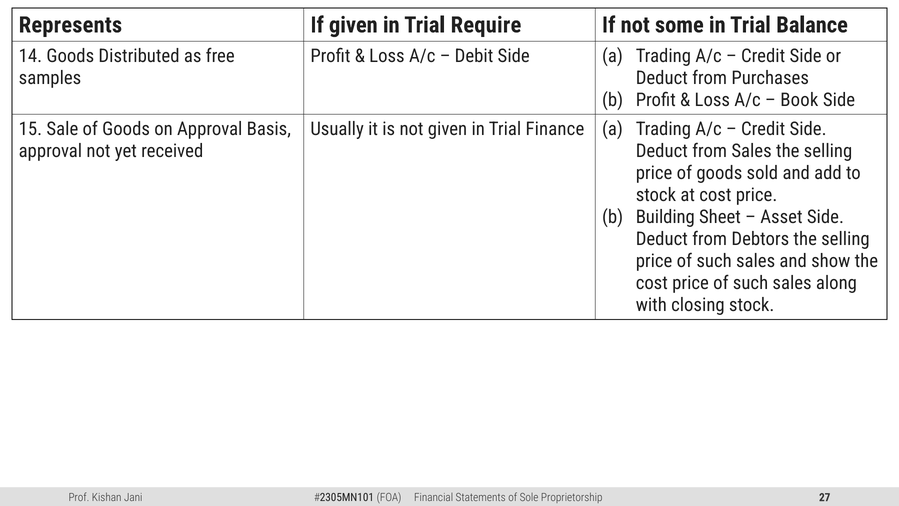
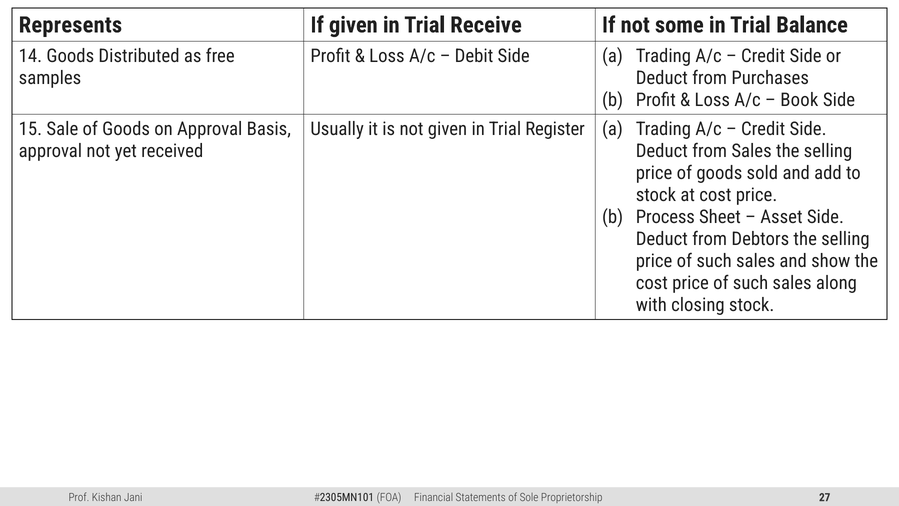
Require: Require -> Receive (486, 25)
Finance: Finance -> Register (555, 129)
Building: Building -> Process (665, 217)
